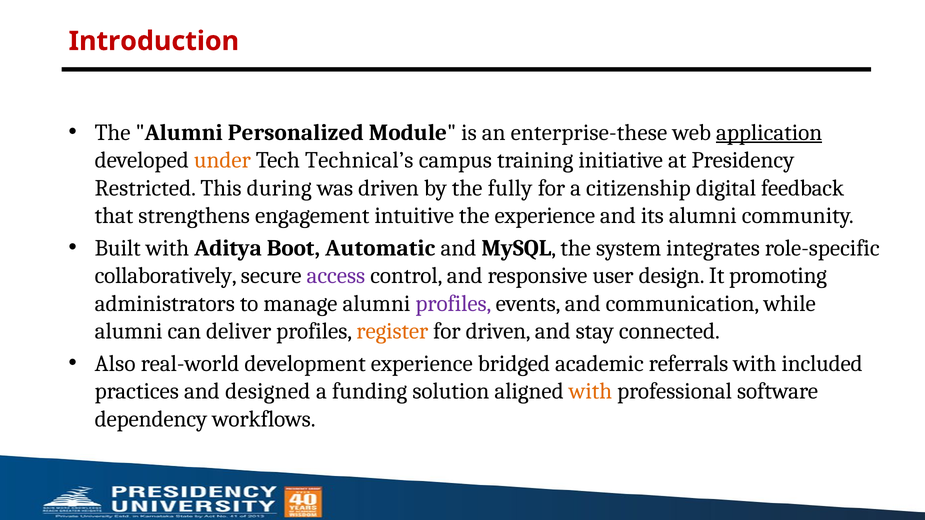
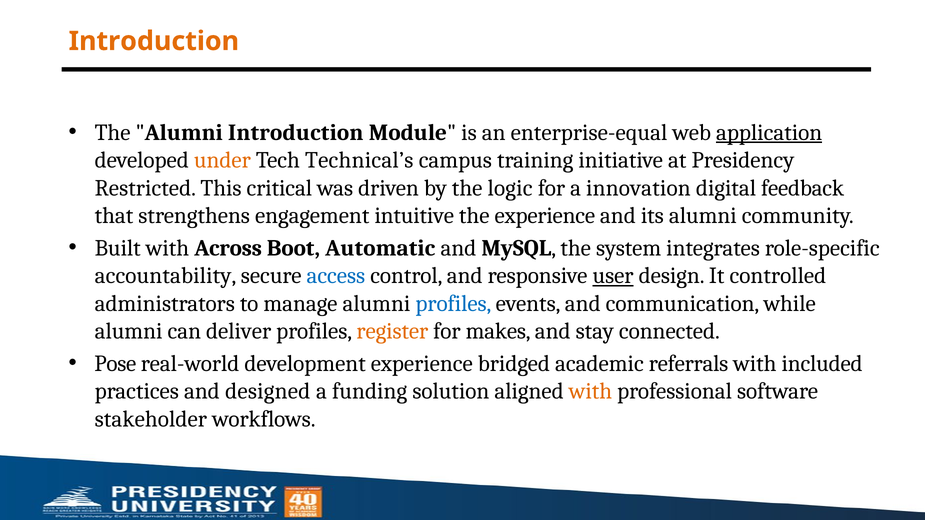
Introduction colour: red -> orange (154, 41)
Alumni Personalized: Personalized -> Introduction (296, 133)
enterprise-these: enterprise-these -> enterprise-equal (589, 133)
during: during -> critical (279, 188)
fully: fully -> logic (510, 188)
citizenship: citizenship -> innovation (638, 188)
Aditya: Aditya -> Across (228, 248)
collaboratively: collaboratively -> accountability (165, 276)
access colour: purple -> blue (336, 276)
user underline: none -> present (613, 276)
promoting: promoting -> controlled (778, 276)
profiles colour: purple -> blue (453, 304)
for driven: driven -> makes (498, 331)
Also: Also -> Pose (115, 364)
dependency: dependency -> stakeholder (151, 419)
